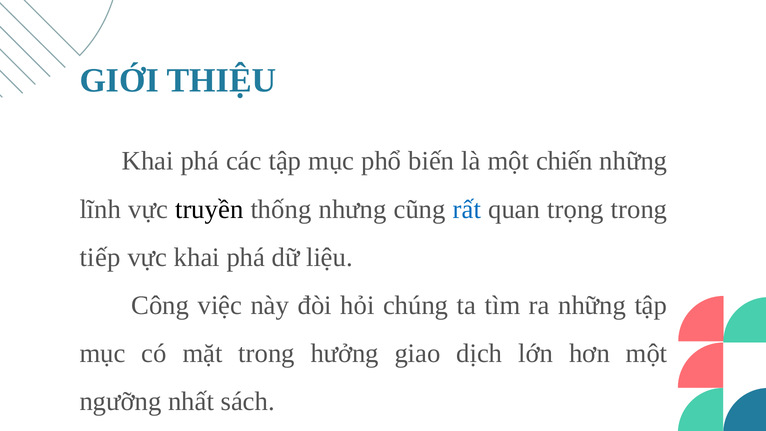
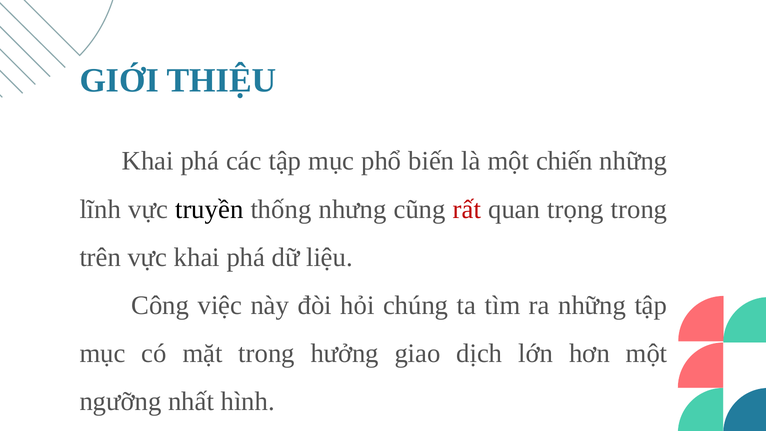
rất colour: blue -> red (467, 209)
tiếp: tiếp -> trên (100, 257)
sách: sách -> hình (248, 401)
